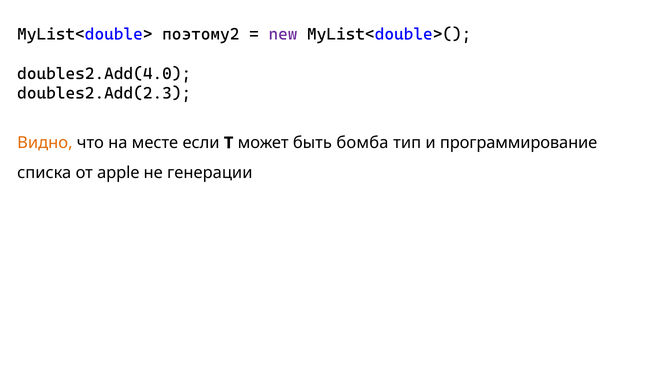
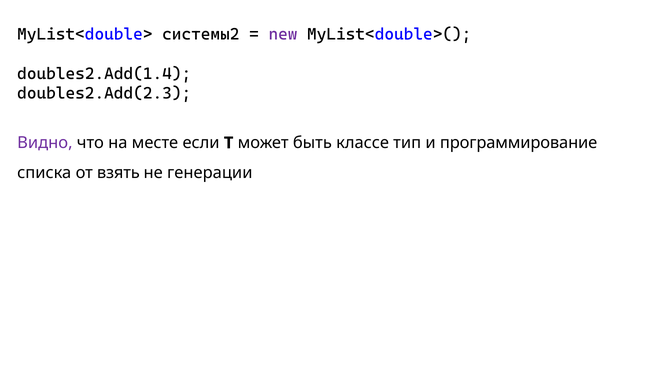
поэтому2: поэтому2 -> системы2 (201, 34)
doubles2.Add(4.0: doubles2.Add(4.0 -> doubles2.Add(1.4 (104, 74)
Видно colour: orange -> purple (45, 143)
бомба: бомба -> классе (363, 143)
apple: apple -> взять (118, 173)
